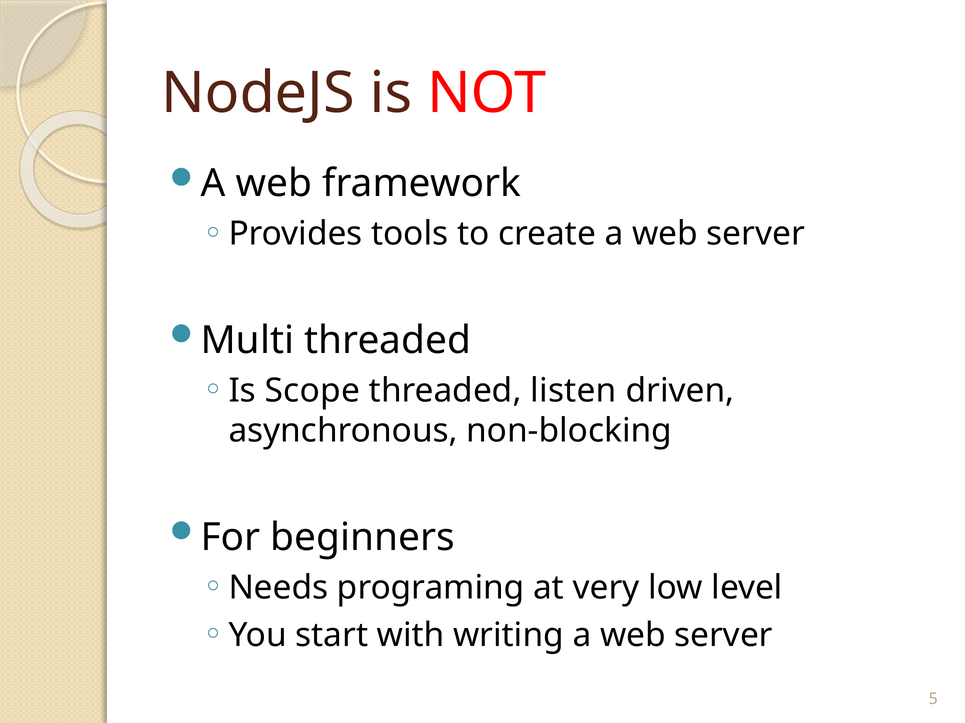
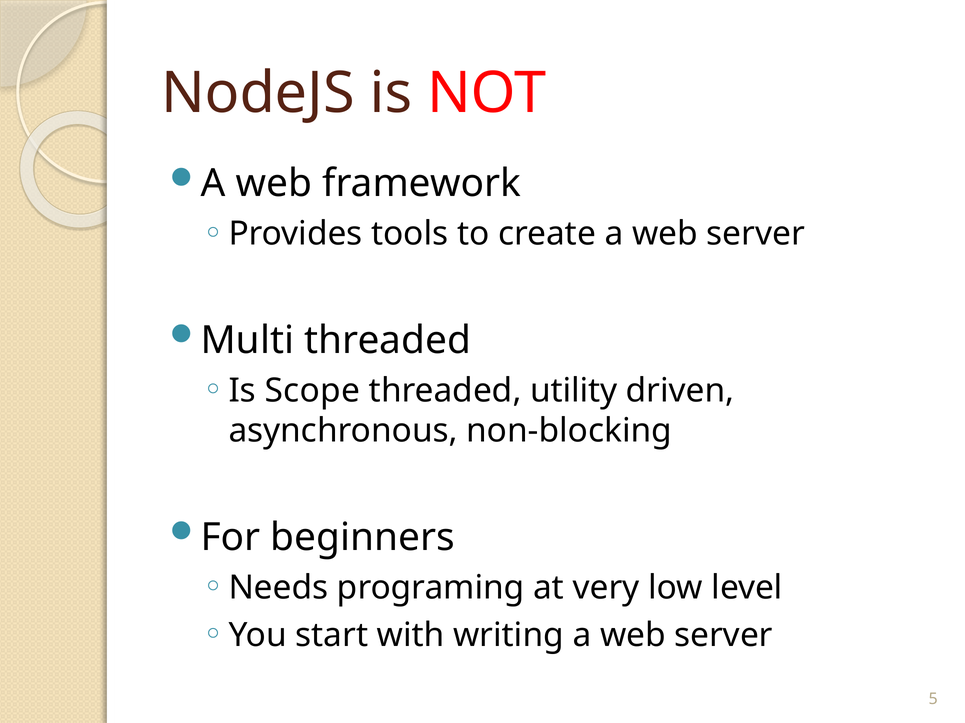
listen: listen -> utility (574, 391)
